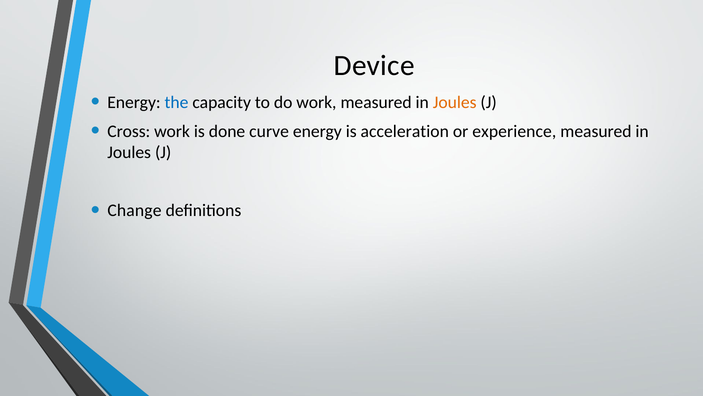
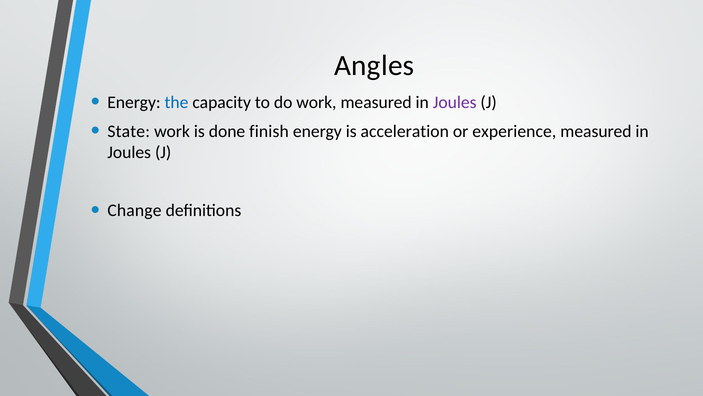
Device: Device -> Angles (374, 66)
Joules colour: orange -> purple (455, 102)
Cross: Cross -> State (129, 131)
curve: curve -> finish (269, 131)
